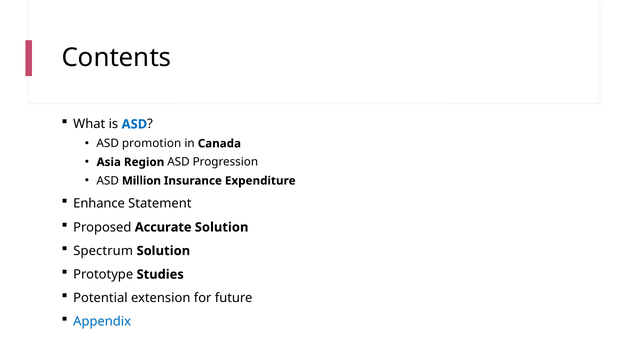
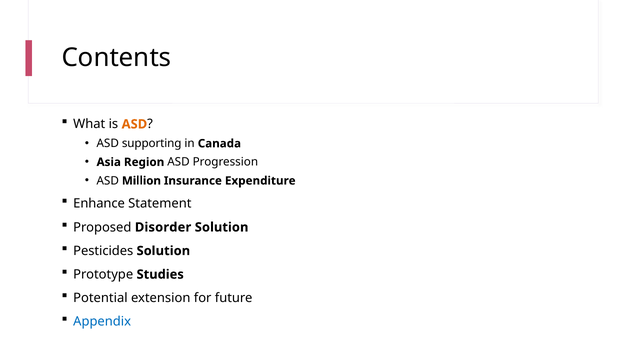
ASD colour: blue -> orange (134, 124)
promotion: promotion -> supporting (152, 143)
Accurate: Accurate -> Disorder (163, 227)
Spectrum: Spectrum -> Pesticides (103, 251)
